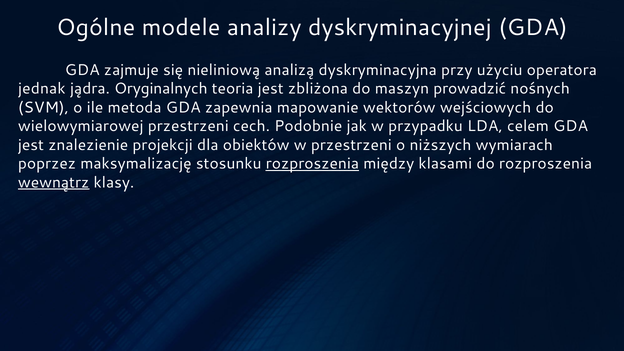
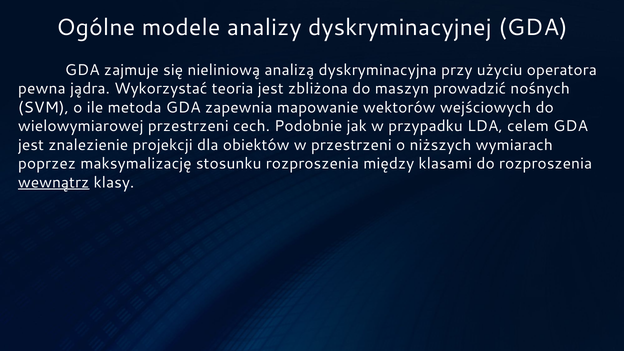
jednak: jednak -> pewna (42, 89)
Oryginalnych: Oryginalnych -> Wykorzystać (161, 89)
rozproszenia underline: present -> none (312, 164)
